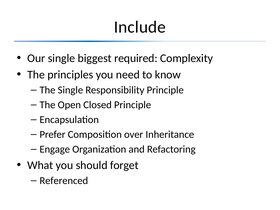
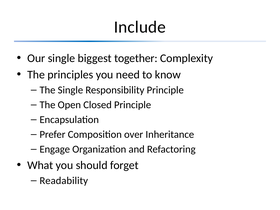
required: required -> together (136, 58)
Referenced: Referenced -> Readability (64, 181)
